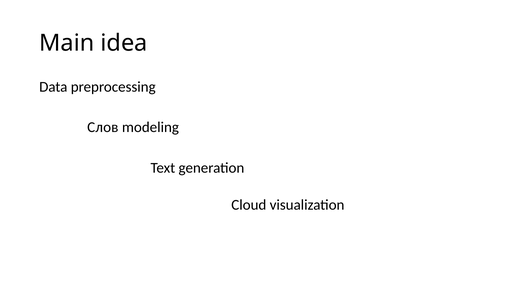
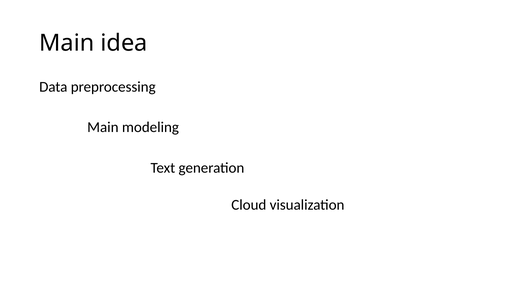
Слов: Слов -> Main (103, 127)
